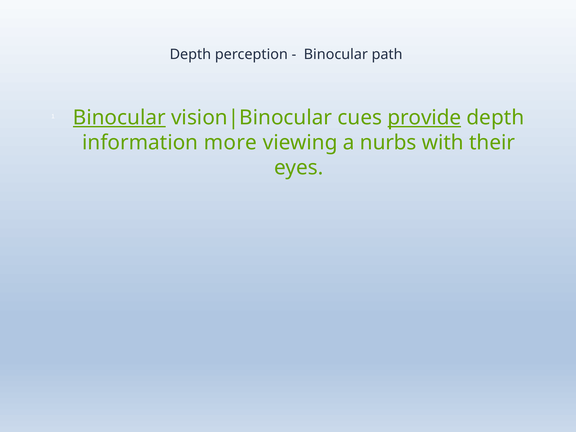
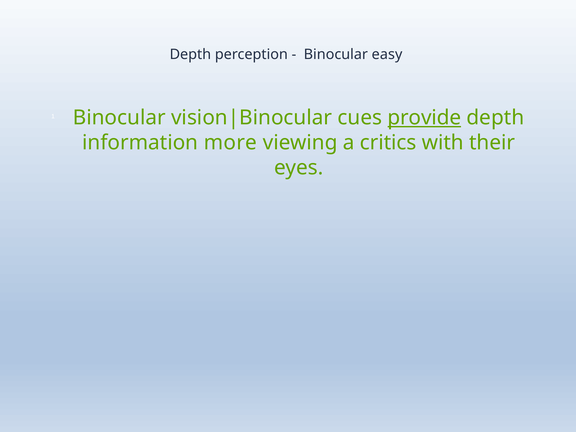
path: path -> easy (387, 54)
Binocular underline: present -> none (119, 118)
nurbs: nurbs -> critics (388, 143)
